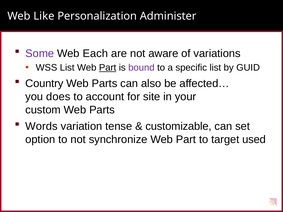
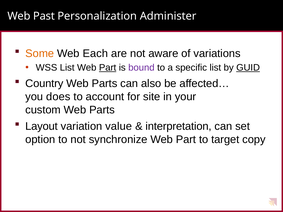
Like: Like -> Past (44, 16)
Some colour: purple -> orange (40, 54)
GUID underline: none -> present (248, 68)
Words: Words -> Layout (42, 126)
tense: tense -> value (119, 126)
customizable: customizable -> interpretation (179, 126)
used: used -> copy (254, 140)
